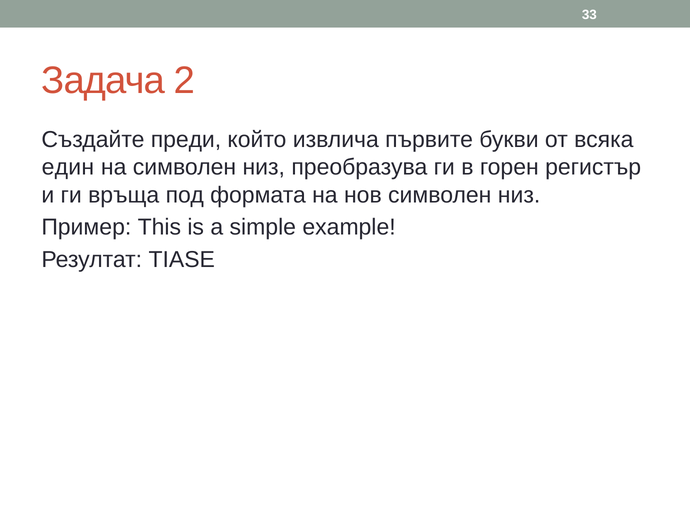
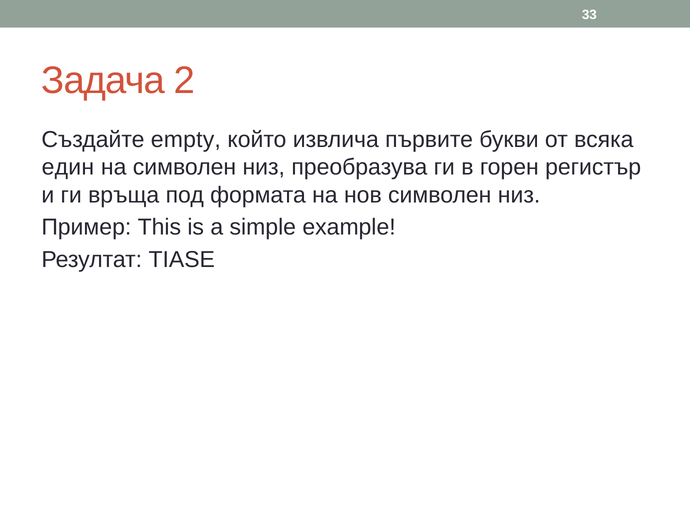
преди: преди -> empty (186, 140)
